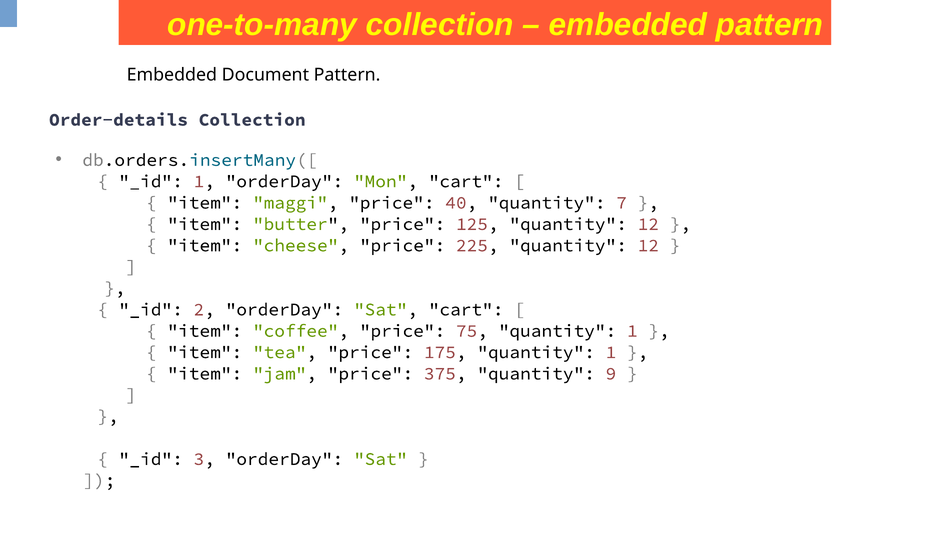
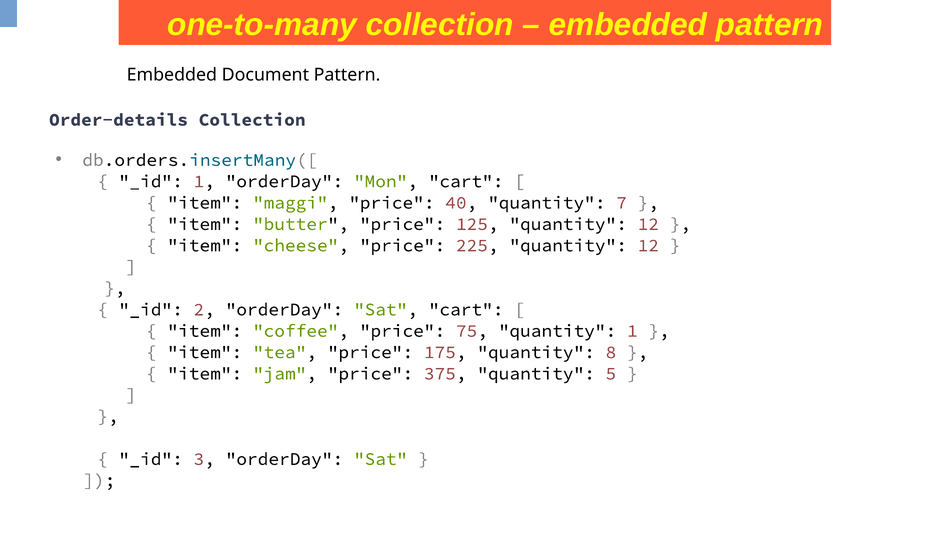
175 quantity 1: 1 -> 8 (611, 352)
9: 9 -> 5 (611, 374)
